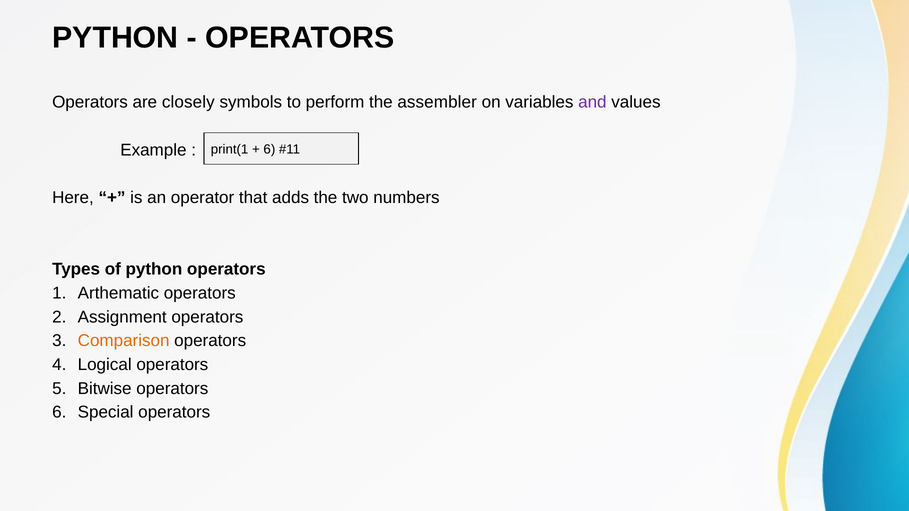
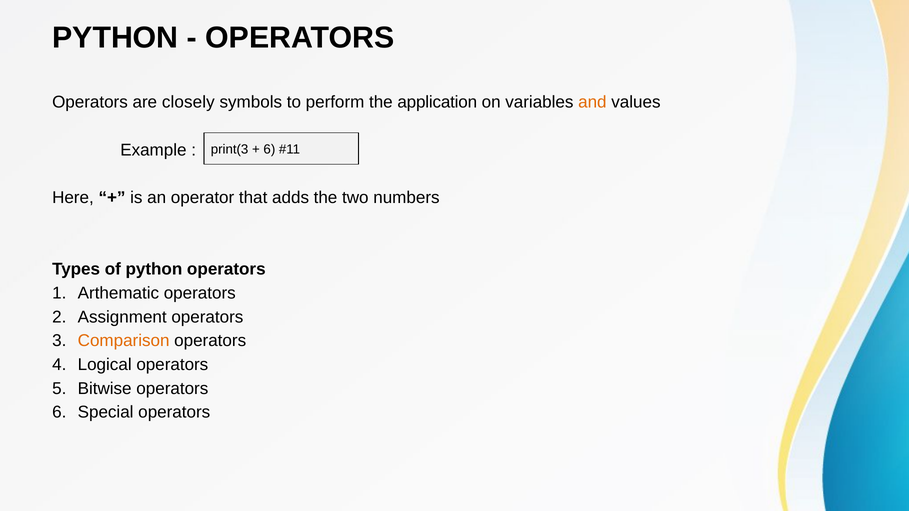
assembler: assembler -> application (437, 102)
and colour: purple -> orange (592, 102)
print(1: print(1 -> print(3 (230, 150)
